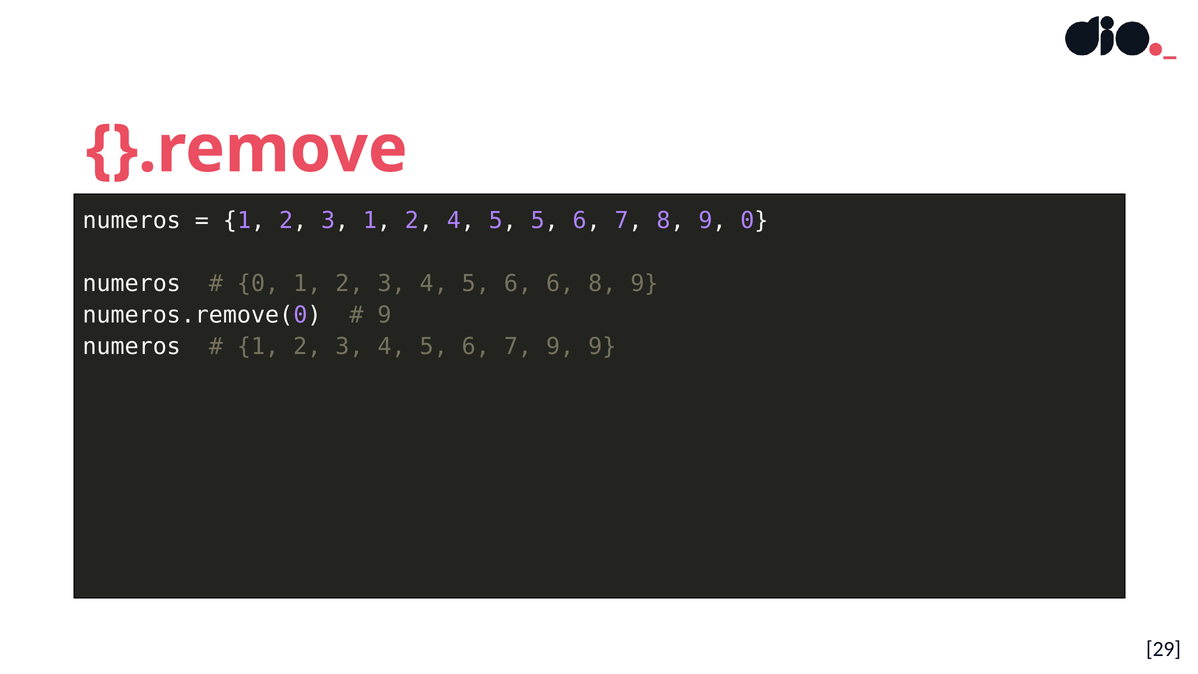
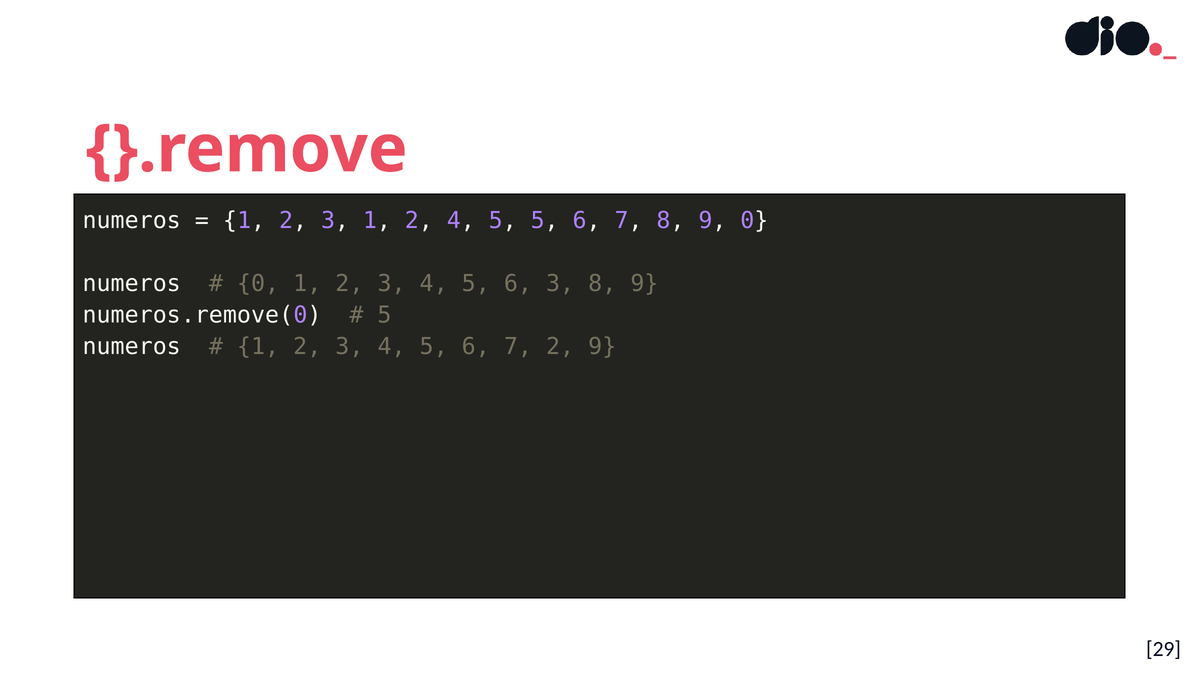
6 6: 6 -> 3 (560, 283)
9: 9 -> 5 (384, 315)
7 9: 9 -> 2 (560, 346)
